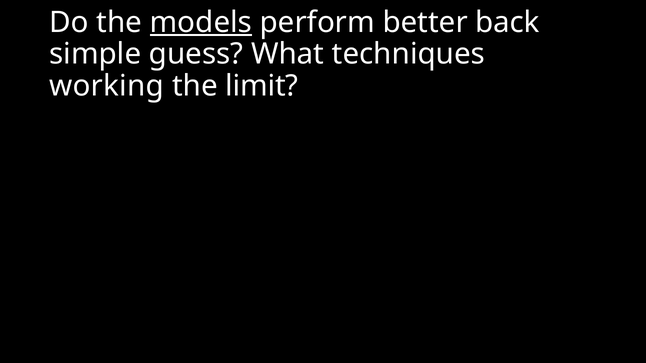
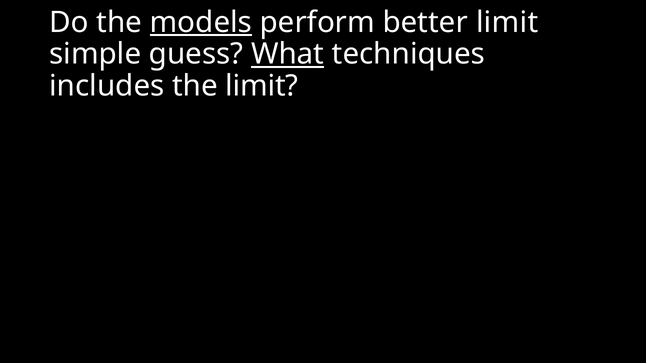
better back: back -> limit (507, 22)
What underline: none -> present (288, 54)
working: working -> includes (107, 86)
